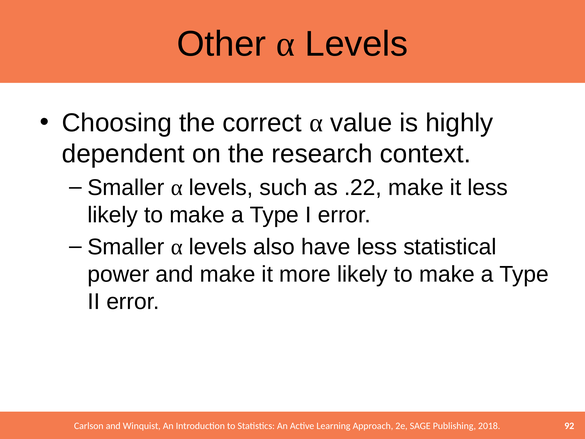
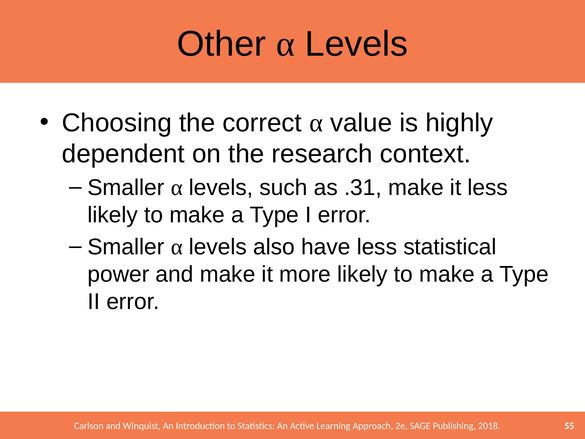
.22: .22 -> .31 (363, 188)
92: 92 -> 55 (569, 426)
